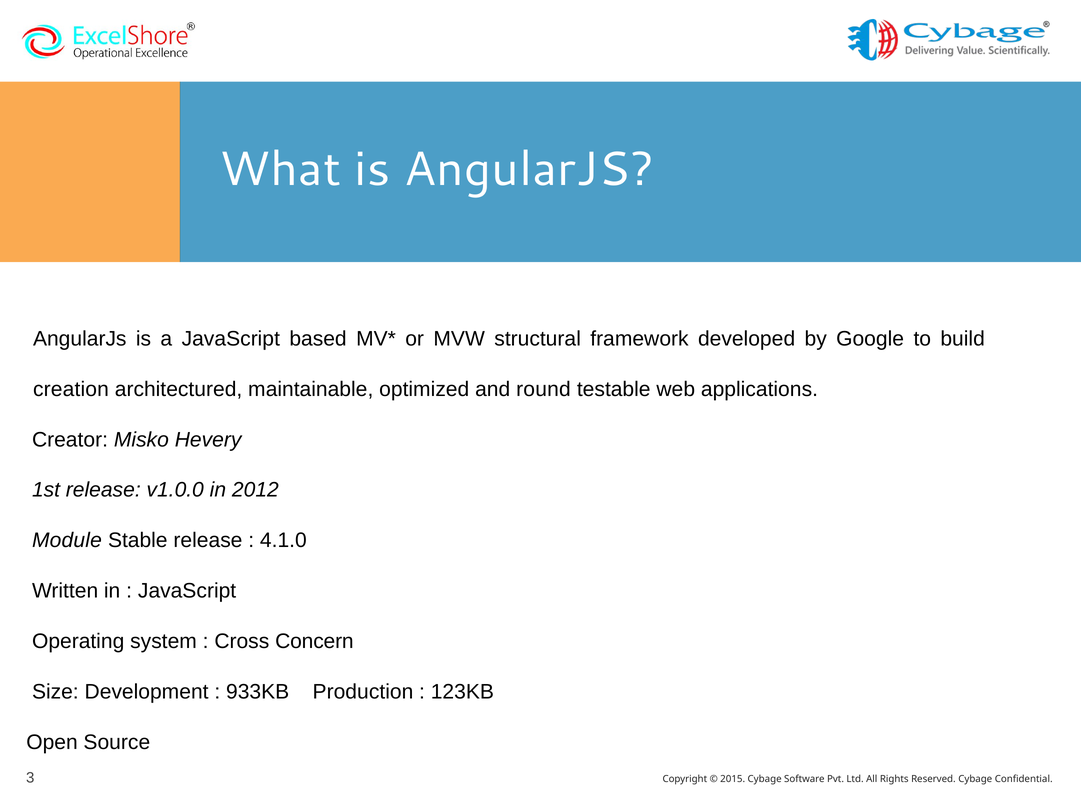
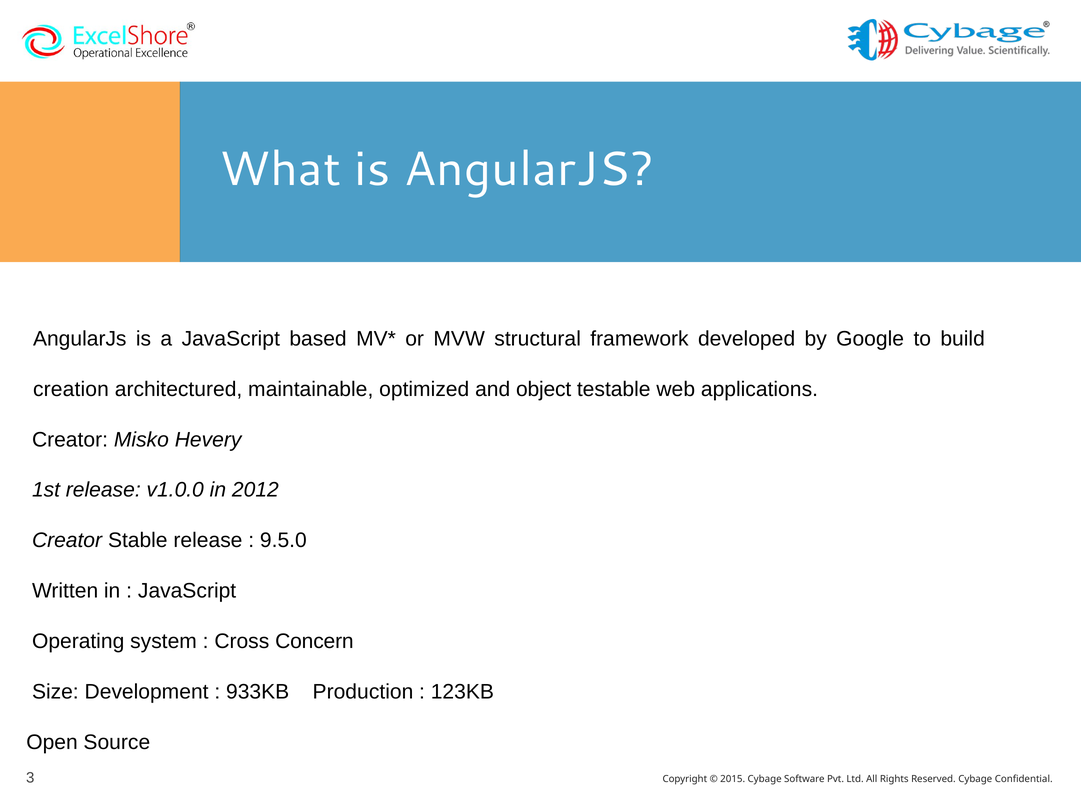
round: round -> object (544, 390)
Module: Module -> Creator (67, 541)
4.1.0: 4.1.0 -> 9.5.0 (283, 541)
